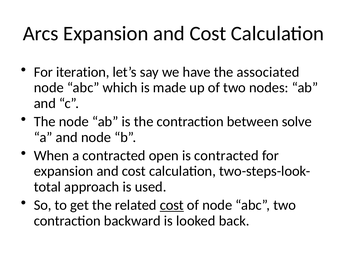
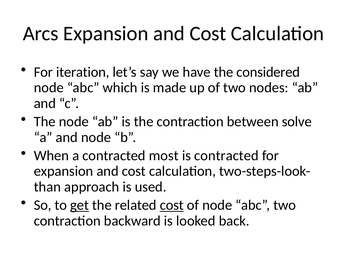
associated: associated -> considered (268, 72)
open: open -> most (164, 156)
total: total -> than (47, 187)
get underline: none -> present (80, 205)
